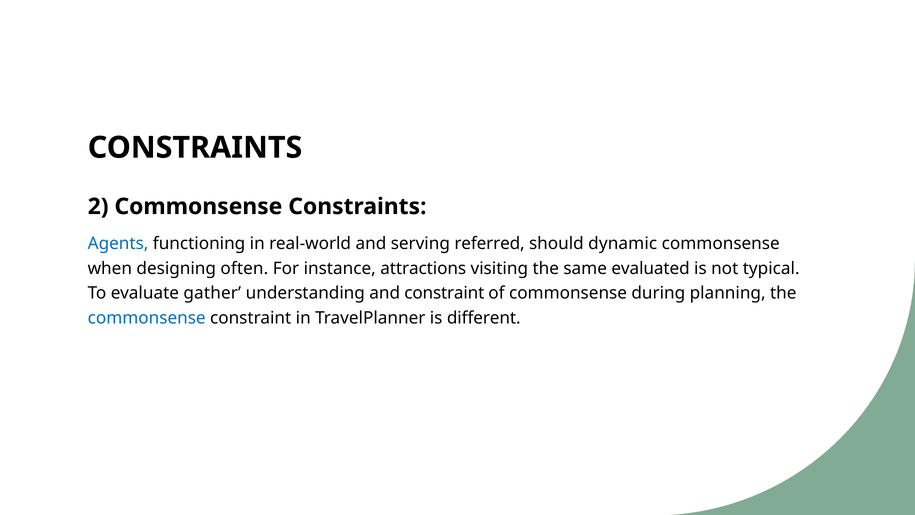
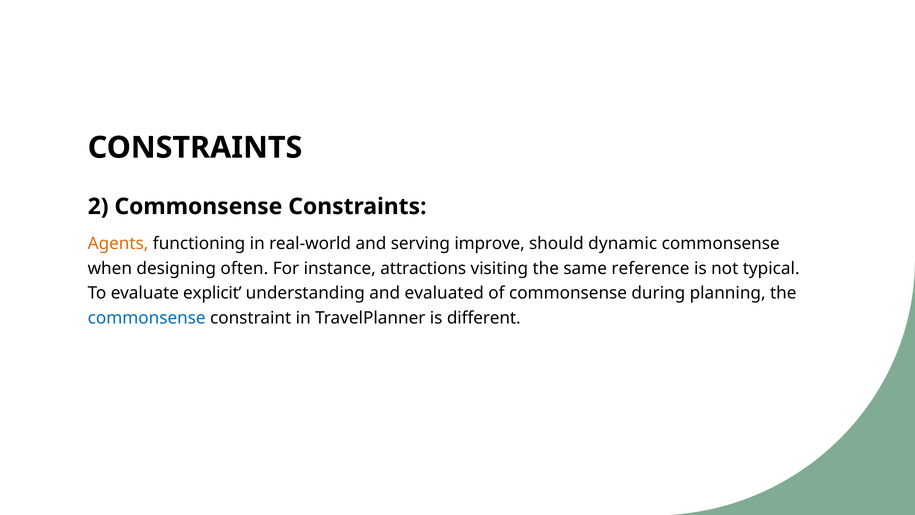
Agents colour: blue -> orange (118, 244)
referred: referred -> improve (490, 244)
evaluated: evaluated -> reference (650, 268)
gather: gather -> explicit (212, 293)
and constraint: constraint -> evaluated (444, 293)
